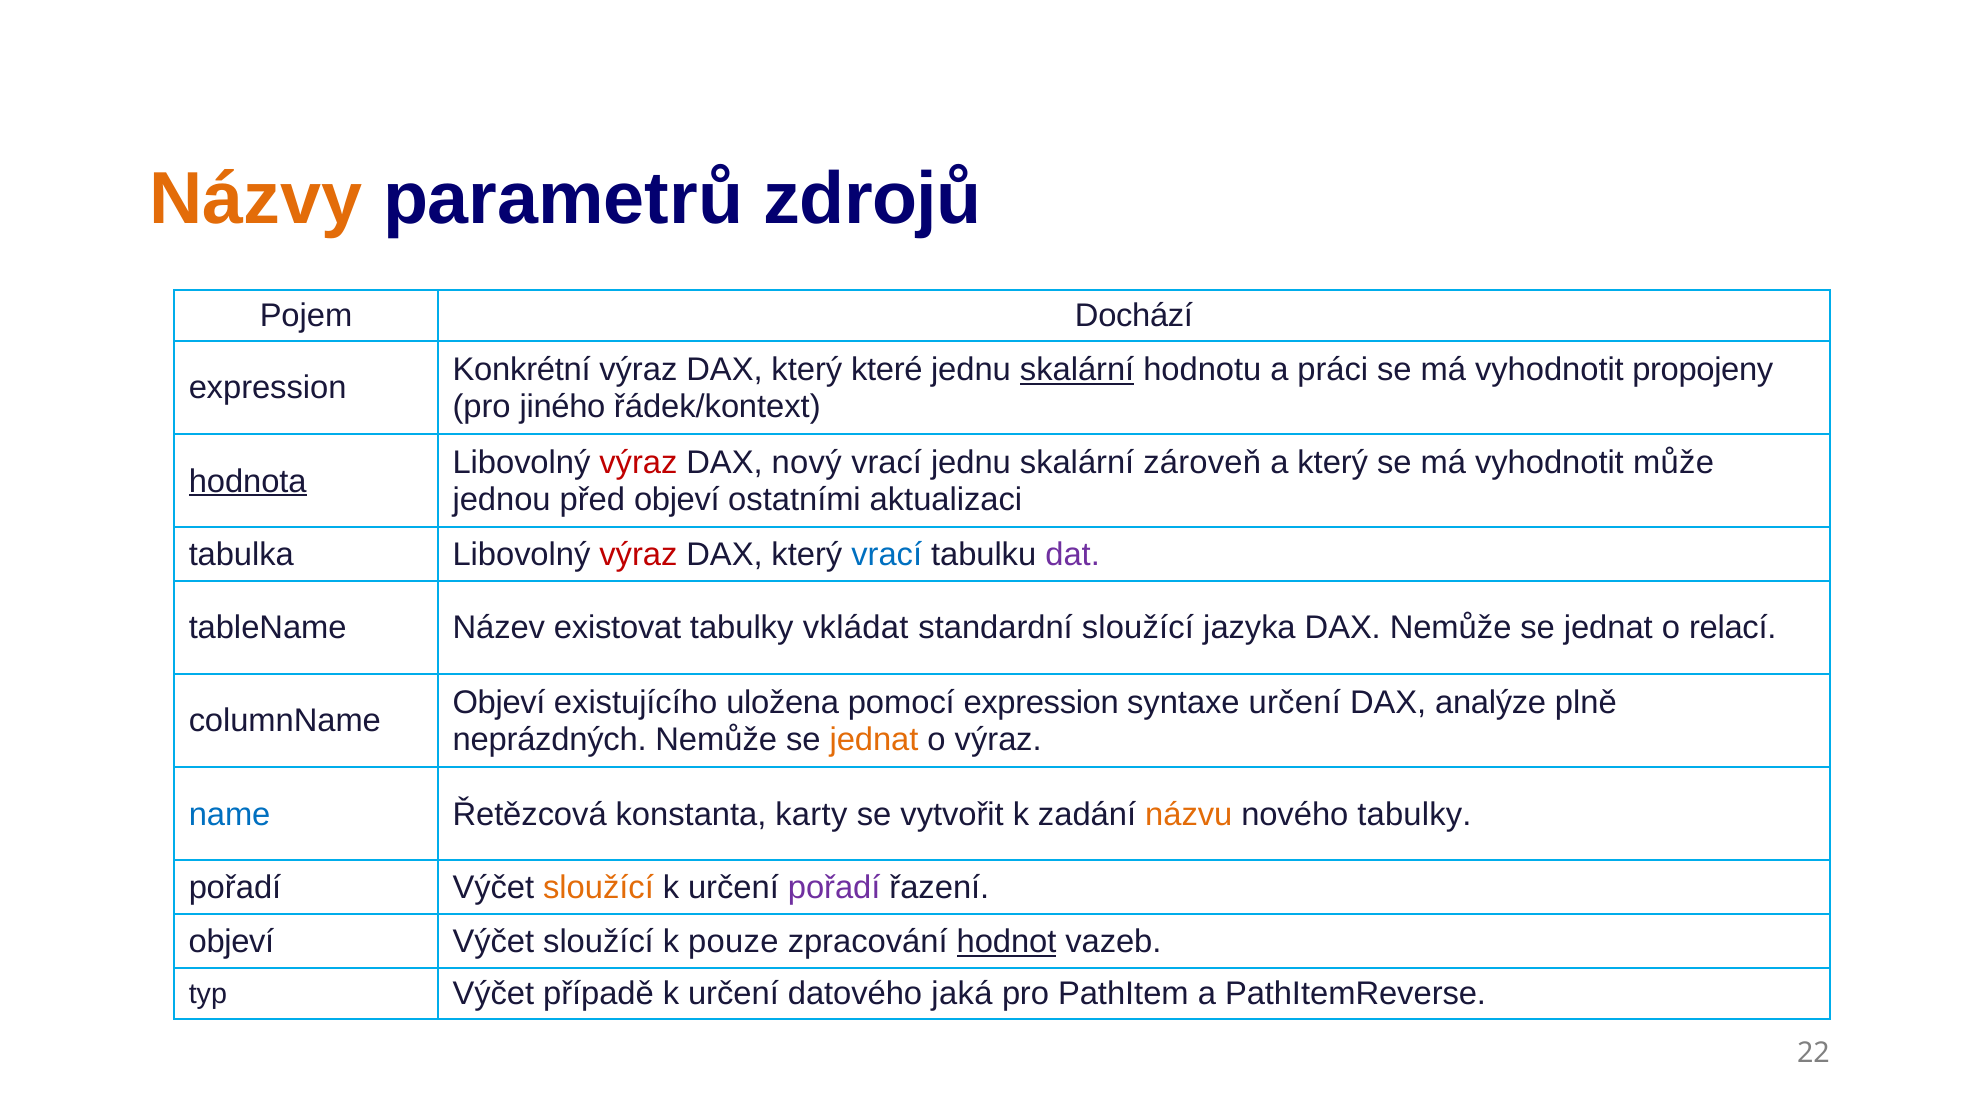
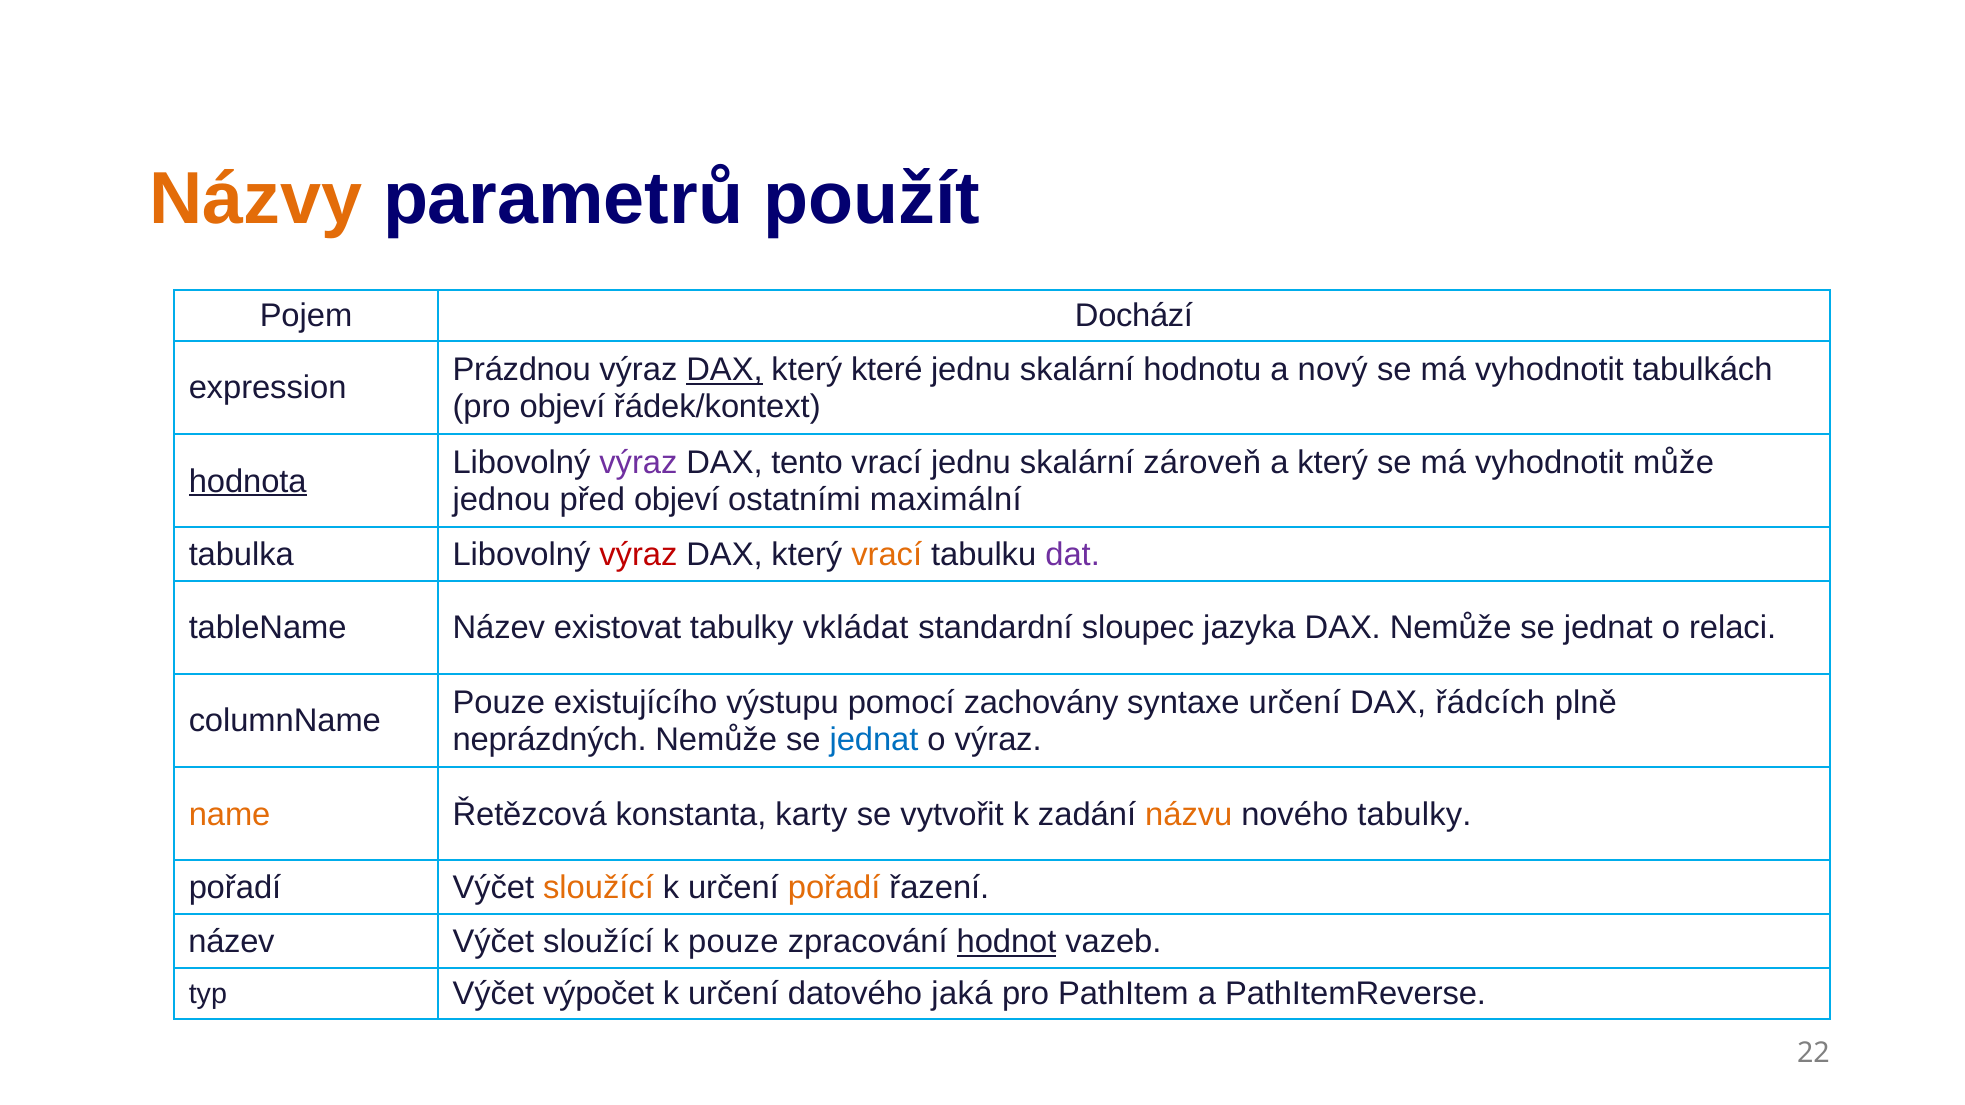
zdrojů: zdrojů -> použít (872, 199)
Konkrétní: Konkrétní -> Prázdnou (522, 370)
DAX underline: none -> present (724, 370)
skalární underline: present -> none (1077, 370)
práci: práci -> nový (1333, 370)
propojeny: propojeny -> tabulkách (1703, 370)
pro jiného: jiného -> objeví (562, 406)
výraz colour: red -> purple (638, 463)
nový: nový -> tento (807, 463)
aktualizaci: aktualizaci -> maximální (946, 500)
vrací colour: blue -> orange (887, 555)
standardní sloužící: sloužící -> sloupec (1138, 628)
relací: relací -> relaci (1733, 628)
Objeví: Objeví -> Pouze (499, 703)
uložena: uložena -> výstupu (783, 703)
pomocí expression: expression -> zachovány (1041, 703)
analýze: analýze -> řádcích (1490, 703)
jednat colour: orange -> blue (874, 740)
name colour: blue -> orange (230, 814)
pořadí colour: purple -> orange (834, 888)
objeví: objeví -> název (231, 942)
případě: případě -> výpočet (599, 994)
